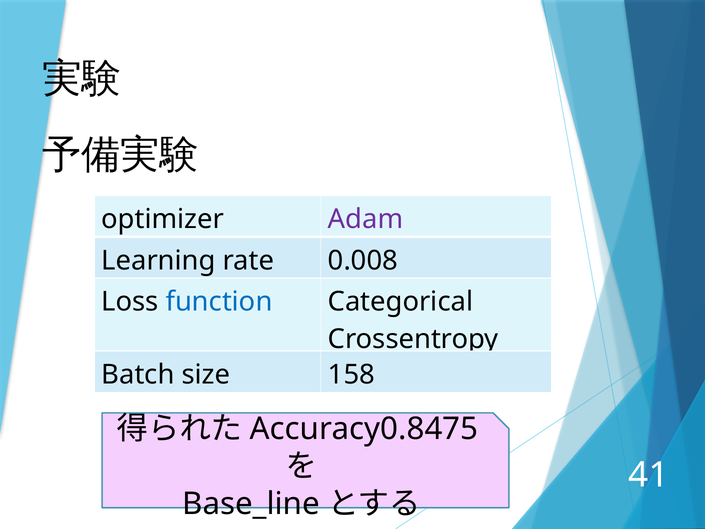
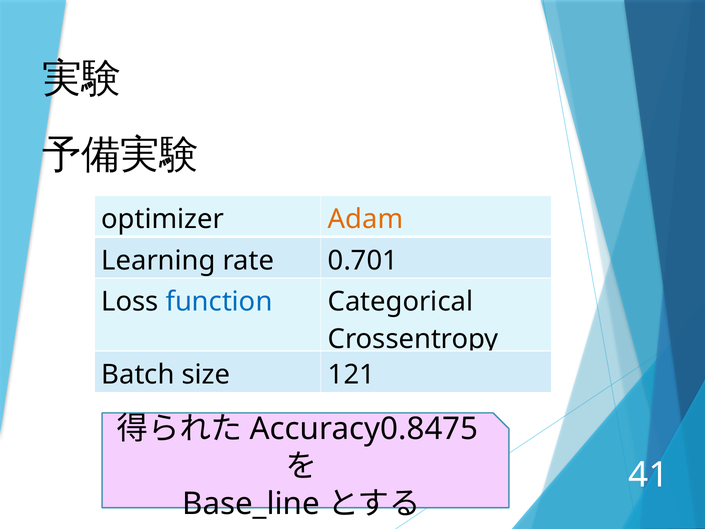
Adam colour: purple -> orange (366, 219)
0.008: 0.008 -> 0.701 (363, 260)
158: 158 -> 121 (351, 375)
